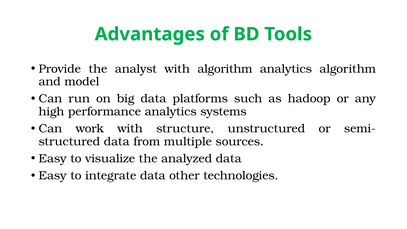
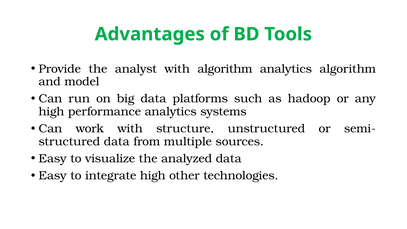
integrate data: data -> high (153, 176)
